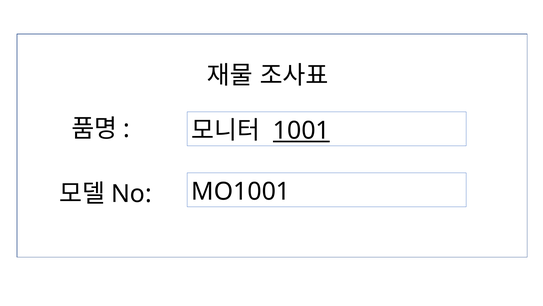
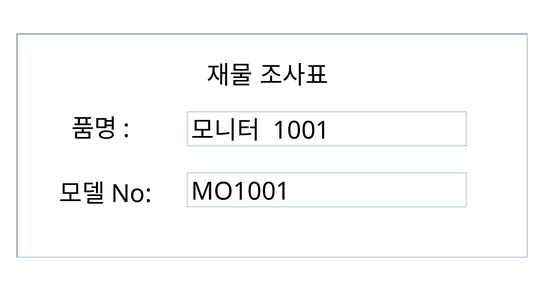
1001 underline: present -> none (301, 130)
